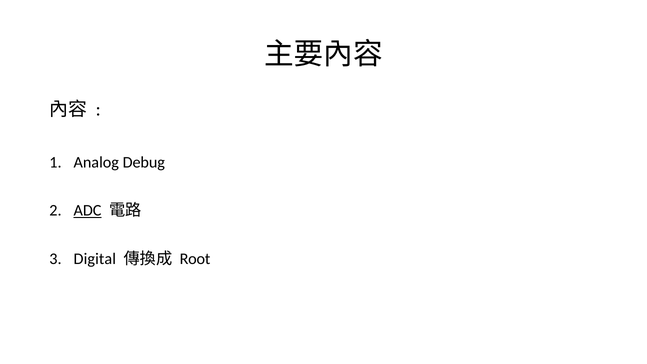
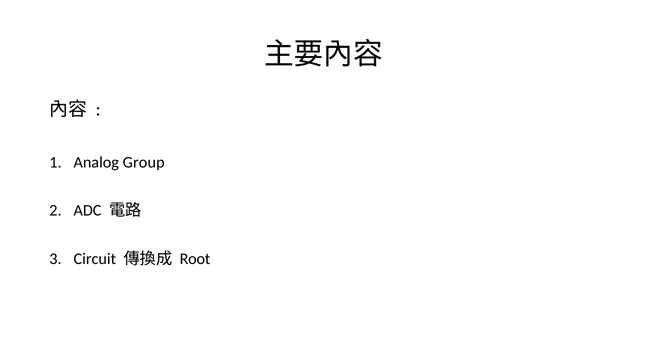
Debug: Debug -> Group (144, 162)
ADC underline: present -> none (88, 211)
Digital: Digital -> Circuit (95, 259)
